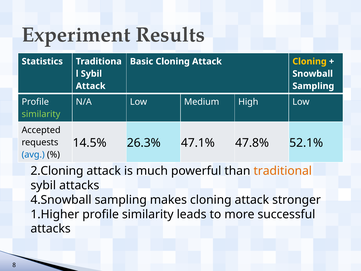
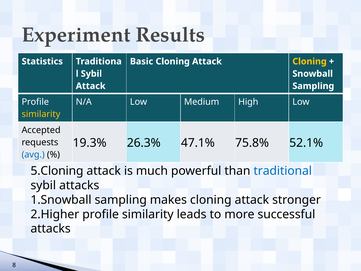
similarity colour: light green -> yellow (41, 114)
14.5%: 14.5% -> 19.3% (90, 143)
47.8%: 47.8% -> 75.8% (252, 143)
2.Cloning: 2.Cloning -> 5.Cloning (57, 171)
traditional colour: orange -> blue (283, 171)
4.Snowball: 4.Snowball -> 1.Snowball (61, 200)
1.Higher: 1.Higher -> 2.Higher (55, 214)
